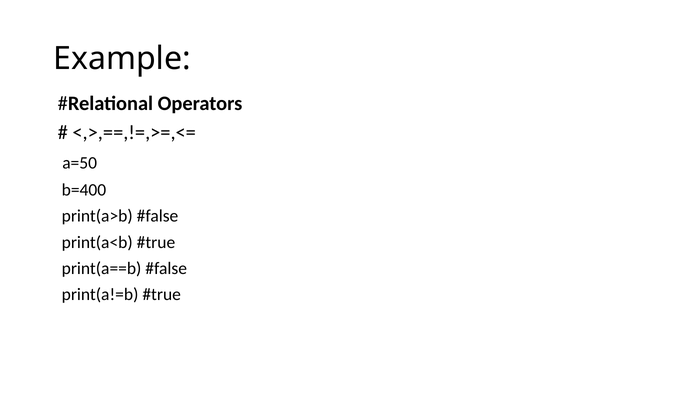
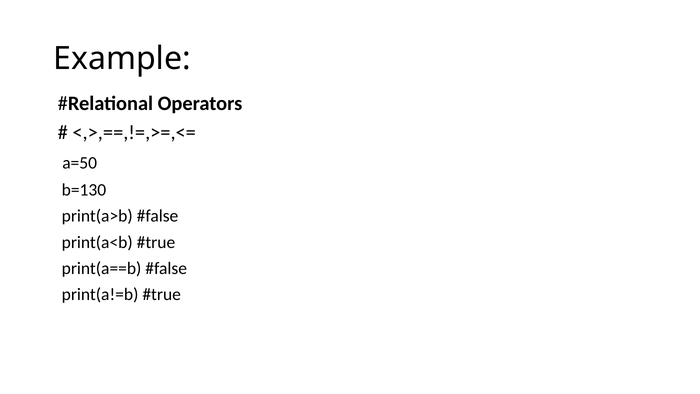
b=400: b=400 -> b=130 (84, 190)
